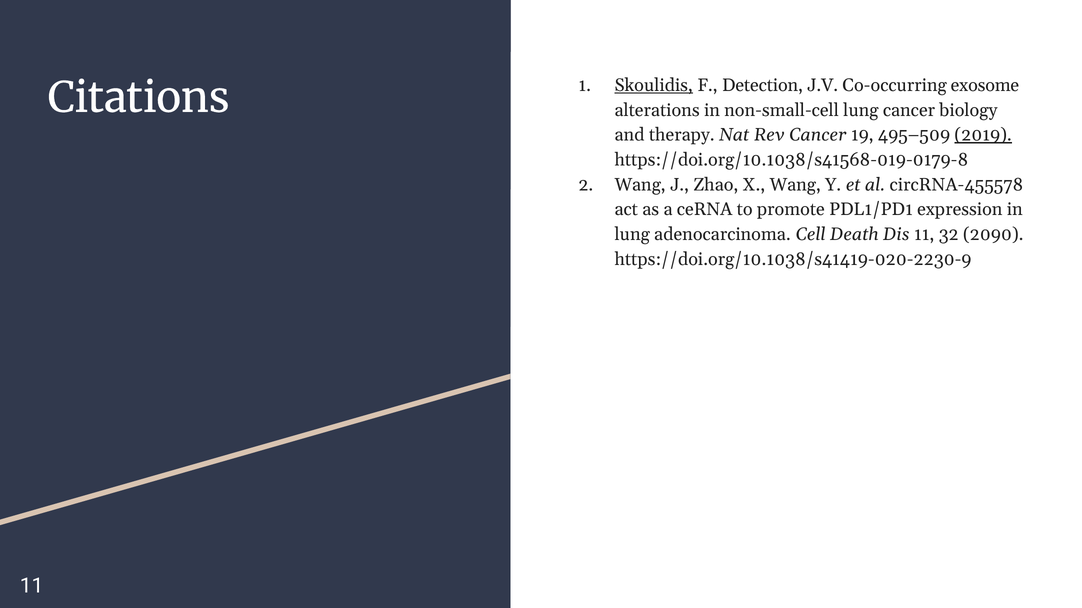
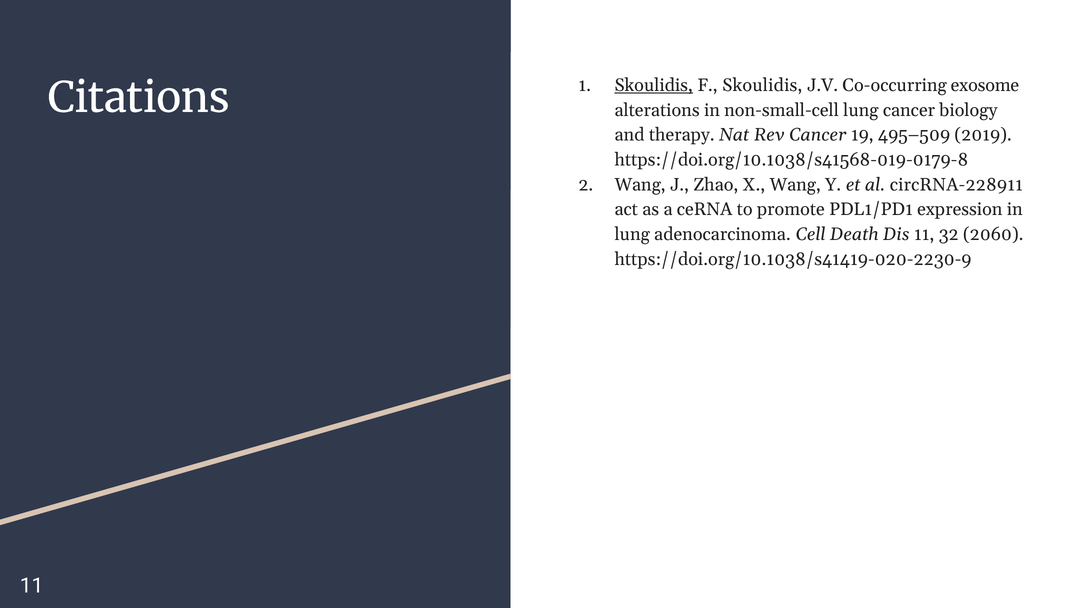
F Detection: Detection -> Skoulidis (762, 85)
2019 underline: present -> none (983, 135)
circRNA-455578: circRNA-455578 -> circRNA-228911 (956, 185)
2090: 2090 -> 2060 (993, 235)
